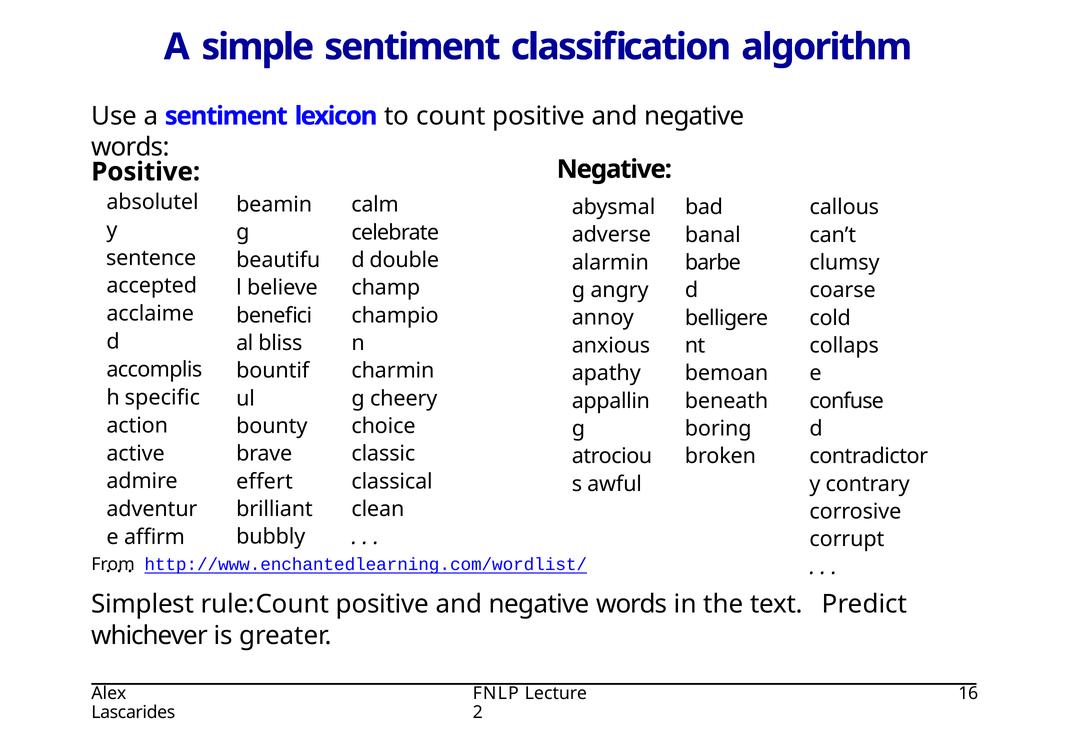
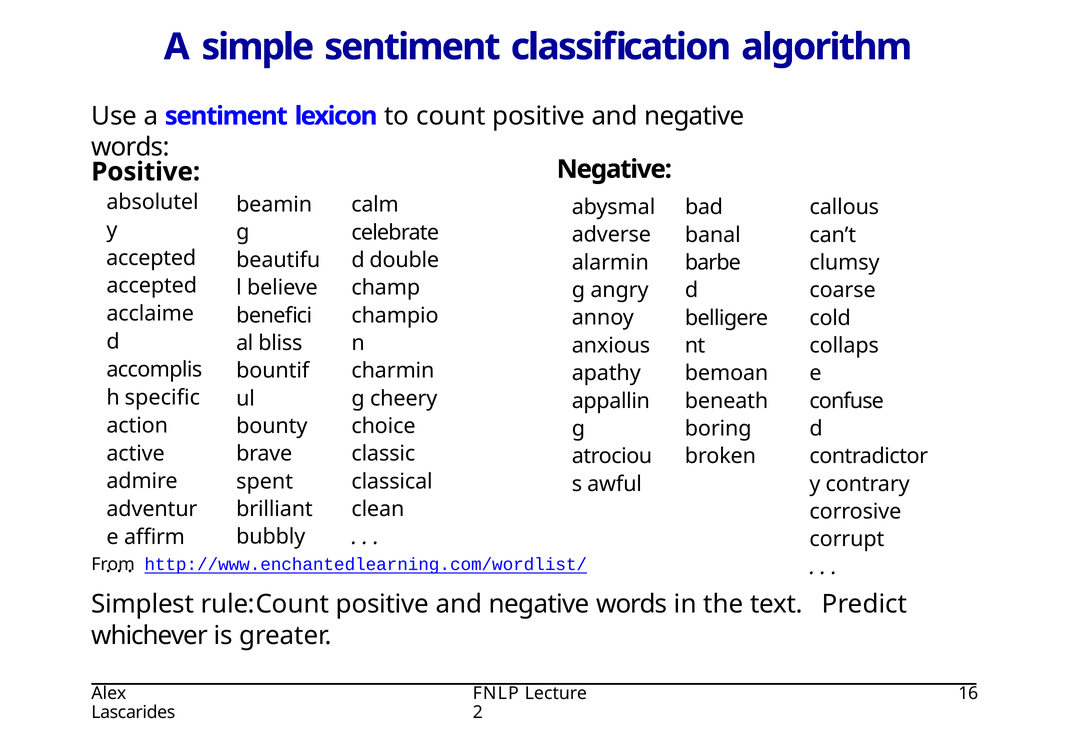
sentence: sentence -> accepted (151, 258)
effert: effert -> spent (265, 482)
